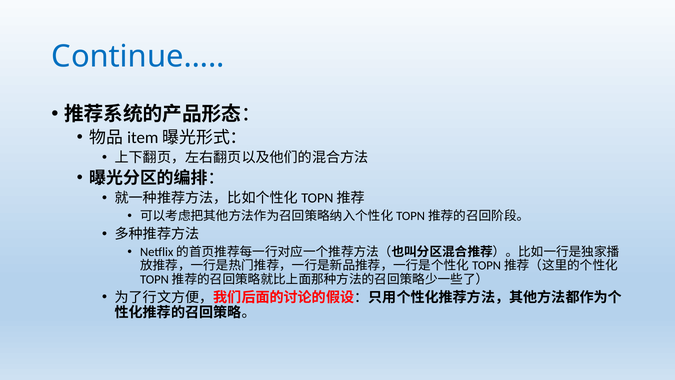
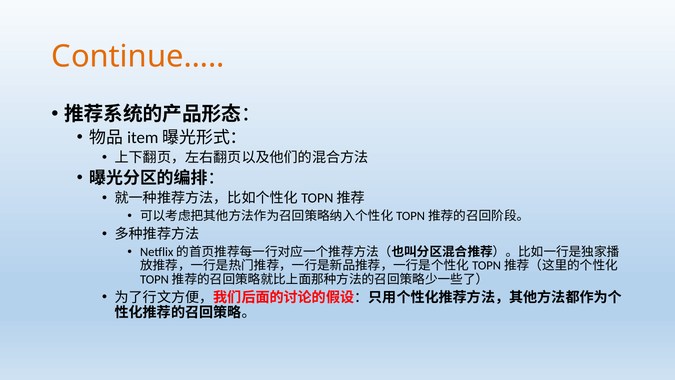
Continue… colour: blue -> orange (138, 57)
